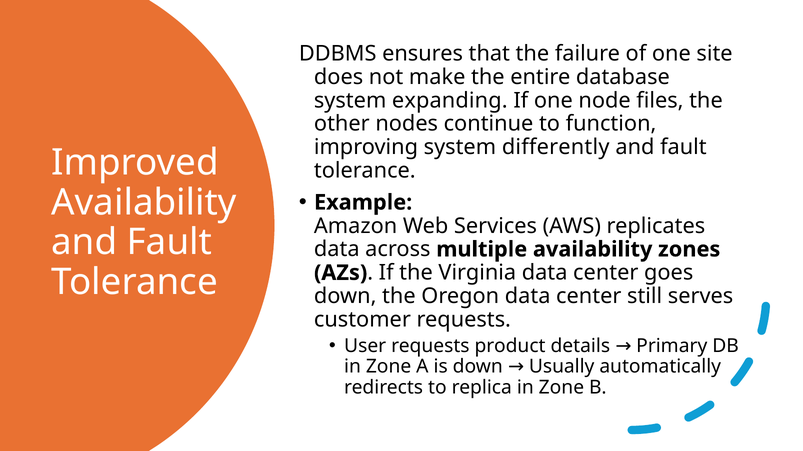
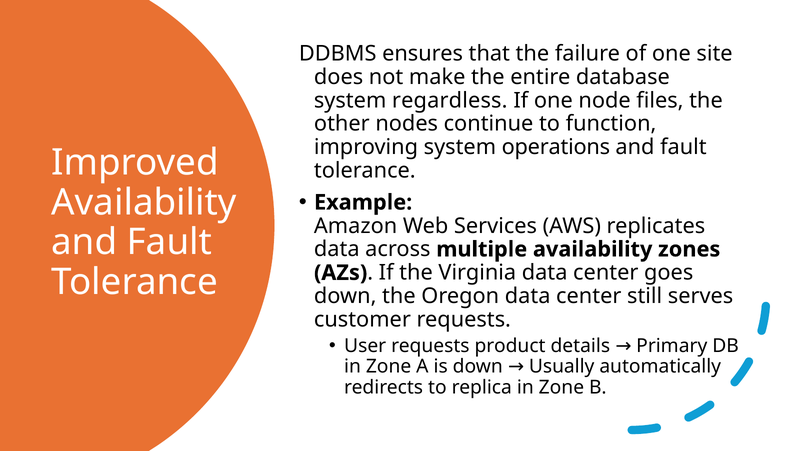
expanding: expanding -> regardless (450, 100)
differently: differently -> operations (556, 147)
